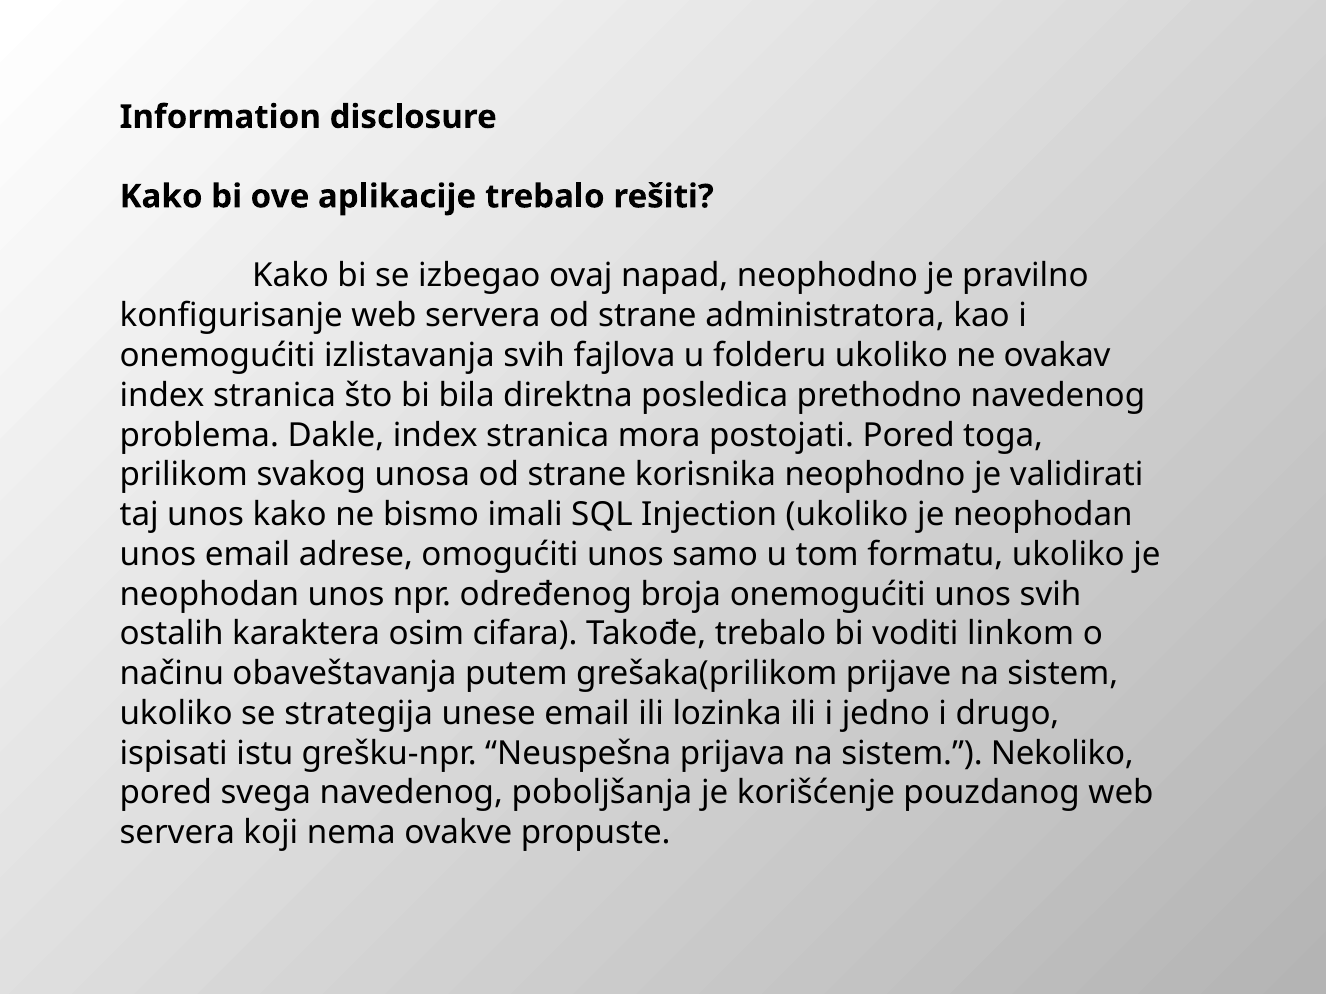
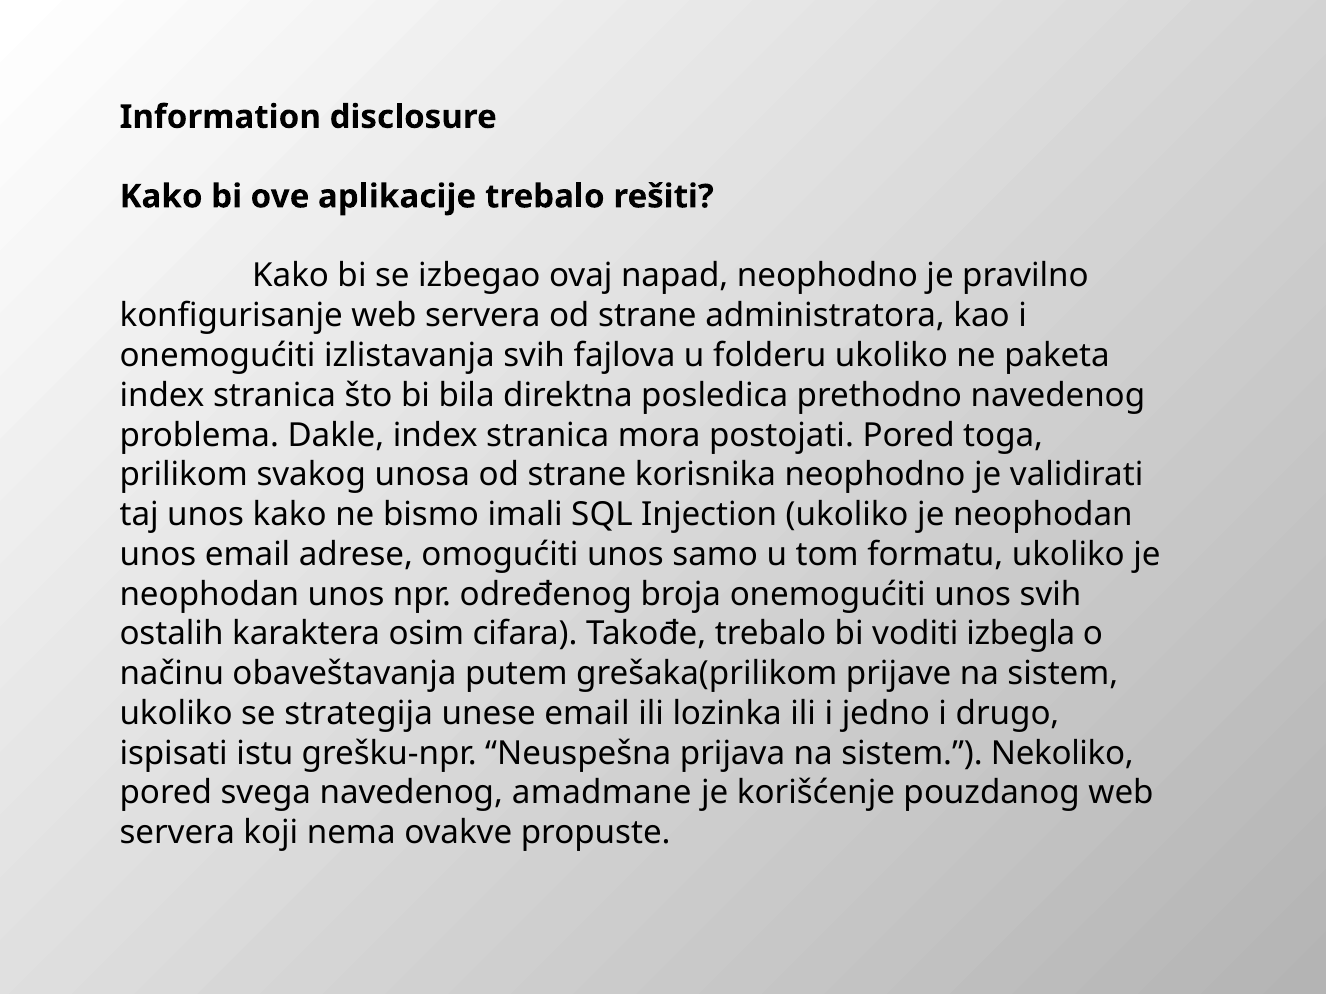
ovakav: ovakav -> paketa (1057, 356)
linkom: linkom -> izbegla (1021, 634)
poboljšanja: poboljšanja -> amadmane (602, 793)
